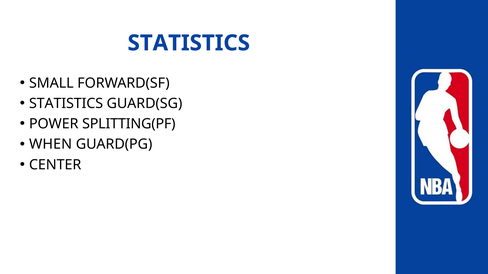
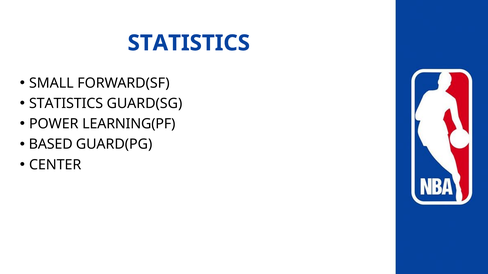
SPLITTING(PF: SPLITTING(PF -> LEARNING(PF (129, 124)
WHEN: WHEN -> BASED (51, 145)
